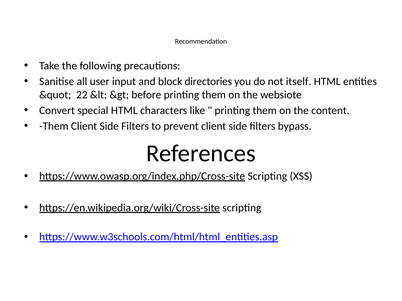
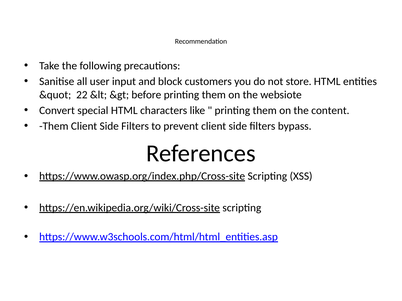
directories: directories -> customers (208, 82)
itself: itself -> store (299, 82)
